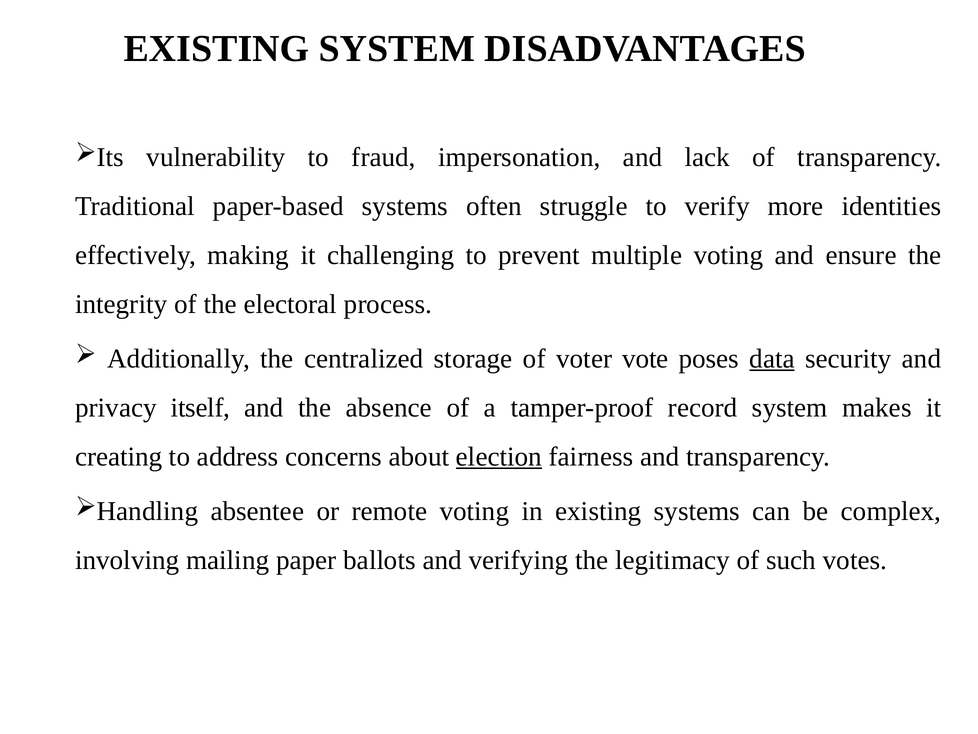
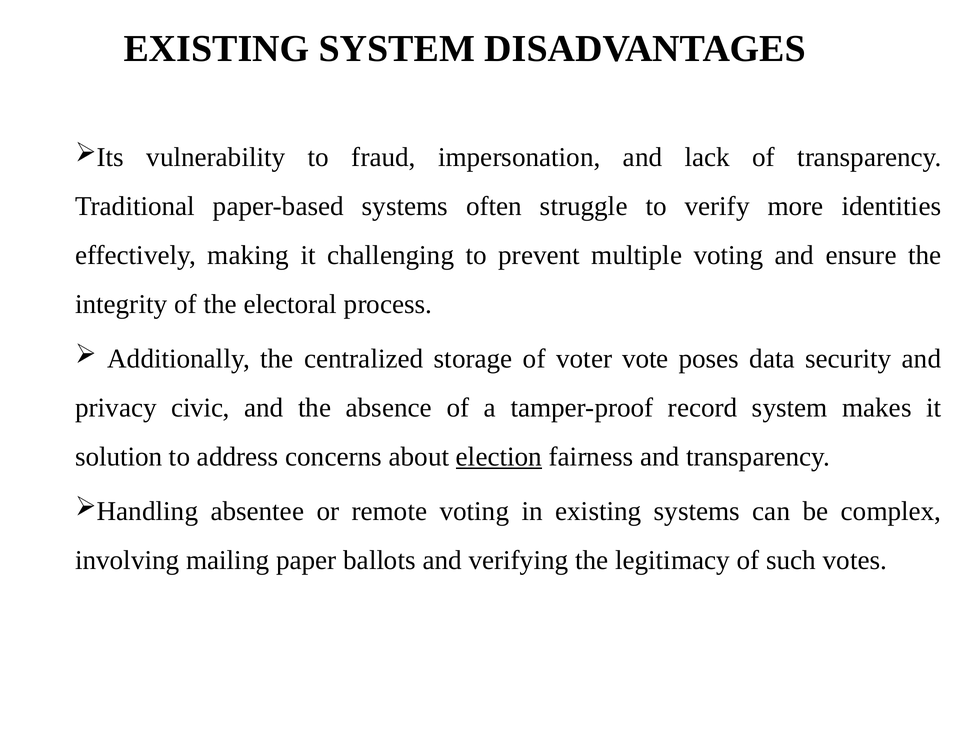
data underline: present -> none (772, 358)
itself: itself -> civic (200, 407)
creating: creating -> solution (119, 456)
